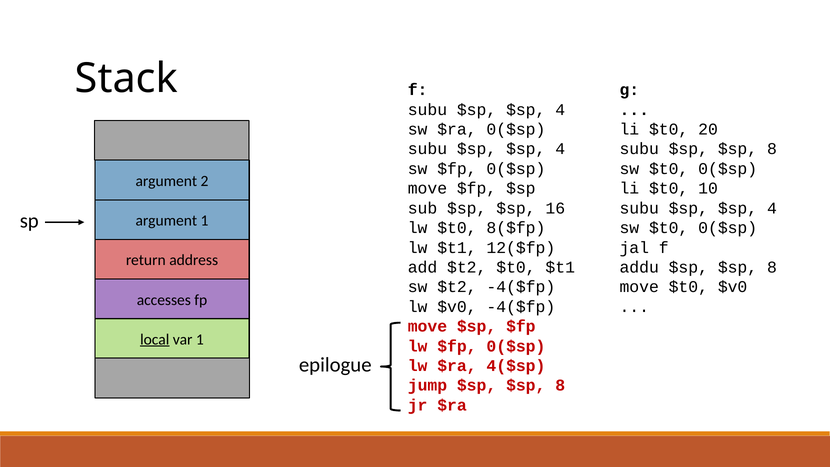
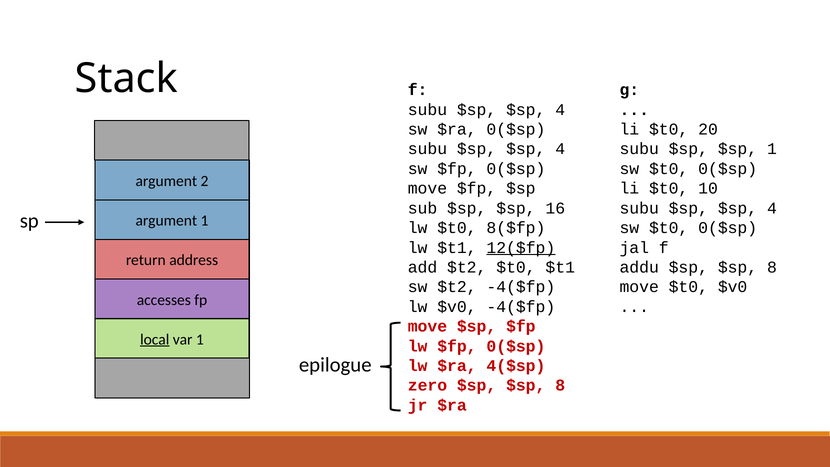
subu $sp $sp 8: 8 -> 1 (772, 149)
12($fp underline: none -> present (521, 248)
jump: jump -> zero (427, 385)
